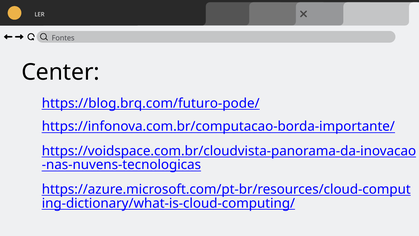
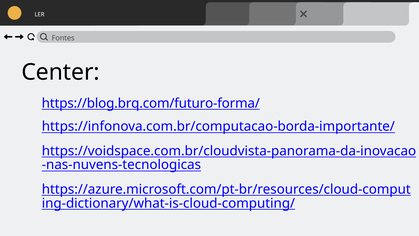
https://blog.brq.com/futuro-pode/: https://blog.brq.com/futuro-pode/ -> https://blog.brq.com/futuro-forma/ (151, 103)
